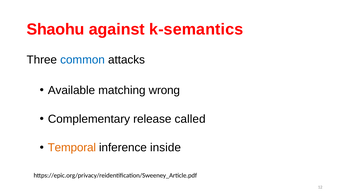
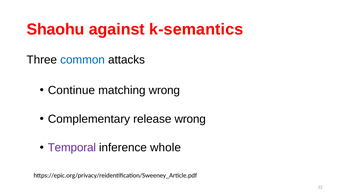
Available: Available -> Continue (71, 90)
release called: called -> wrong (190, 119)
Temporal colour: orange -> purple (72, 148)
inside: inside -> whole (165, 148)
